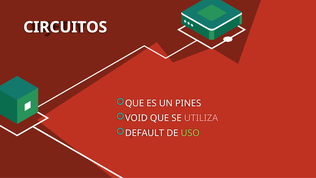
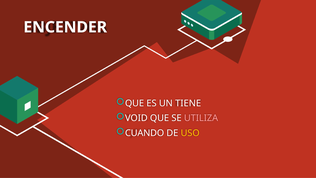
CIRCUITOS: CIRCUITOS -> ENCENDER (65, 27)
PINES: PINES -> TIENE (188, 103)
DEFAULT: DEFAULT -> CUANDO (145, 133)
USO colour: light green -> yellow (190, 133)
